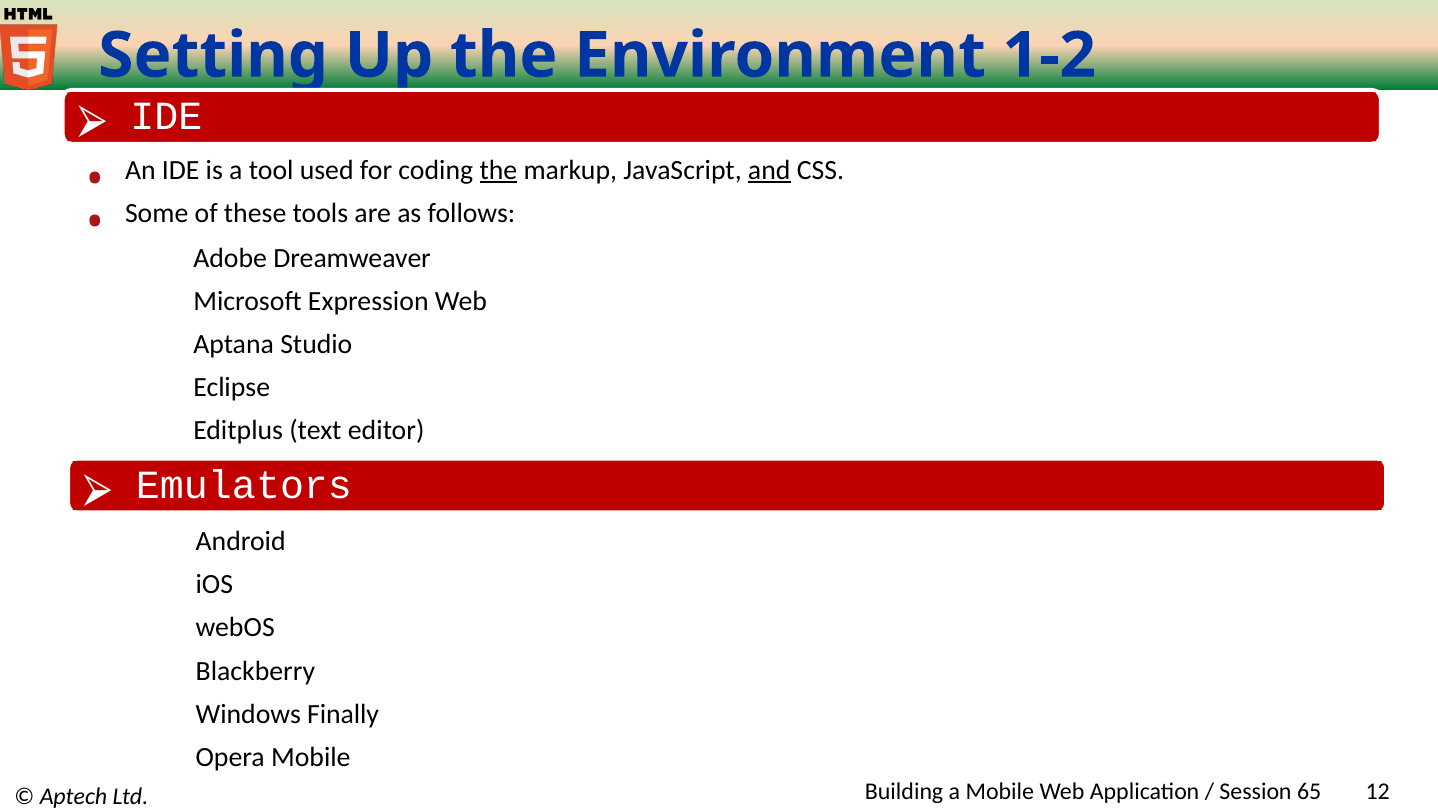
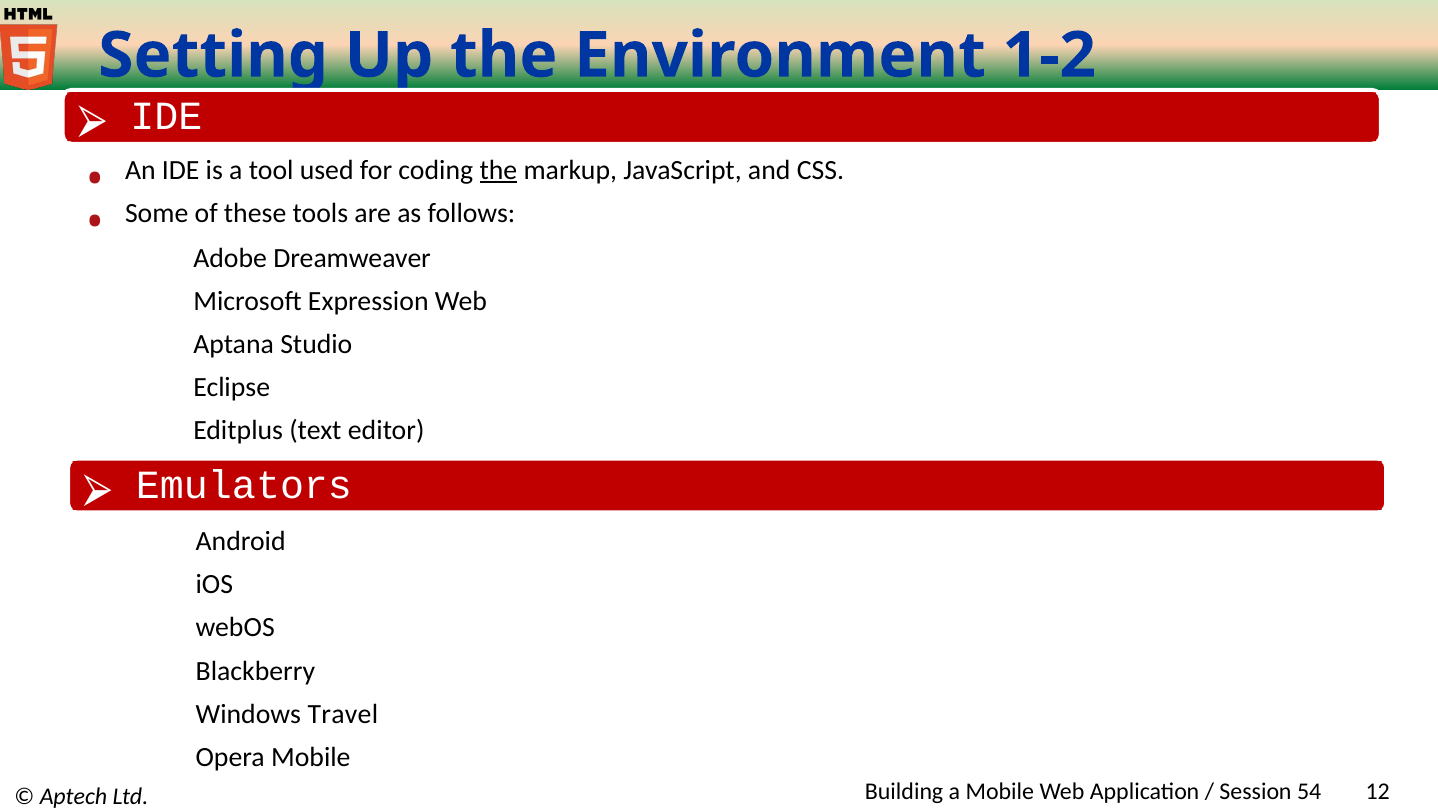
and underline: present -> none (769, 170)
Finally: Finally -> Travel (343, 714)
65: 65 -> 54 (1309, 792)
